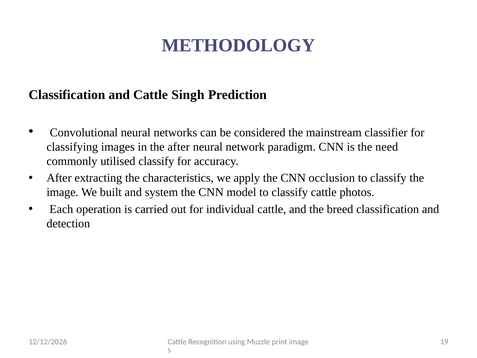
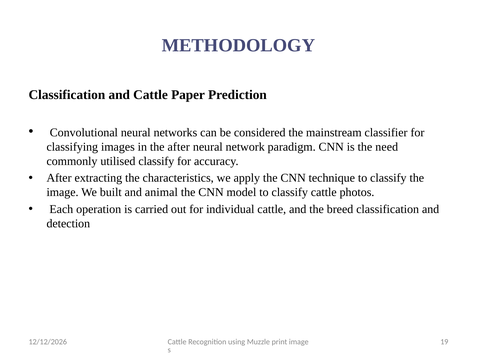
Singh: Singh -> Paper (188, 95)
occlusion: occlusion -> technique (332, 178)
system: system -> animal (161, 192)
